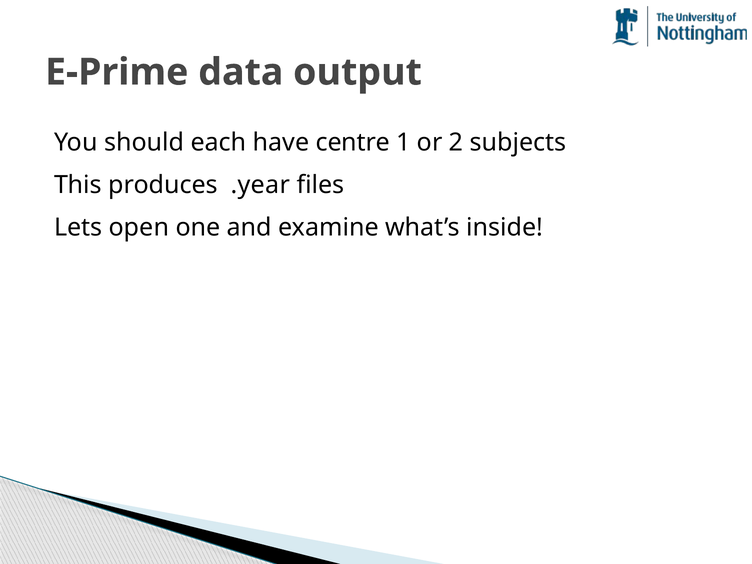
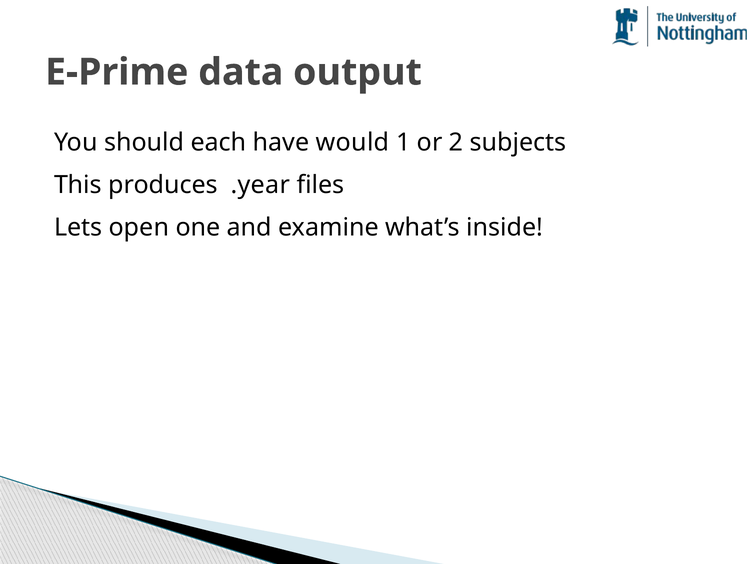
centre: centre -> would (353, 142)
